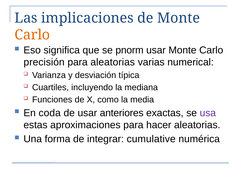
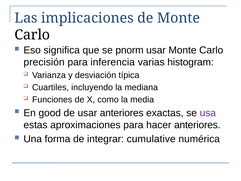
Carlo colour: orange -> black (32, 35)
para aleatorias: aleatorias -> inferencia (113, 62)
numerical: numerical -> histogram (191, 62)
coda: coda -> good (50, 113)
hacer aleatorias: aleatorias -> anteriores (197, 125)
